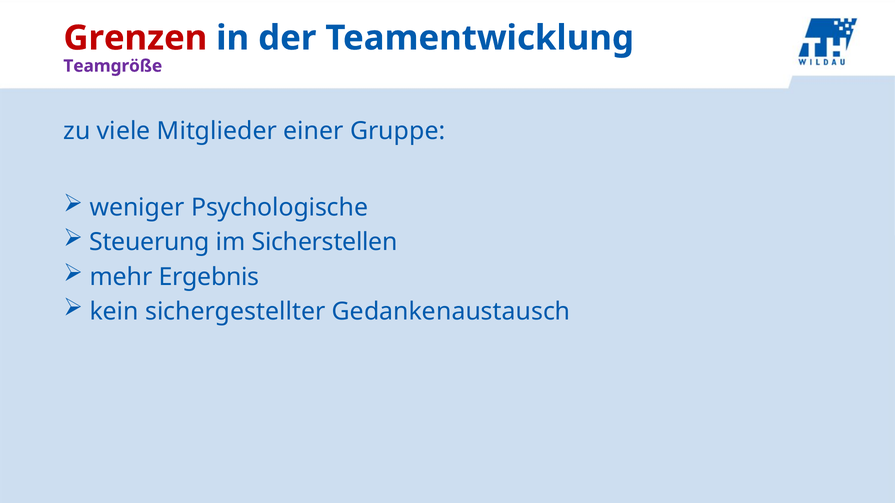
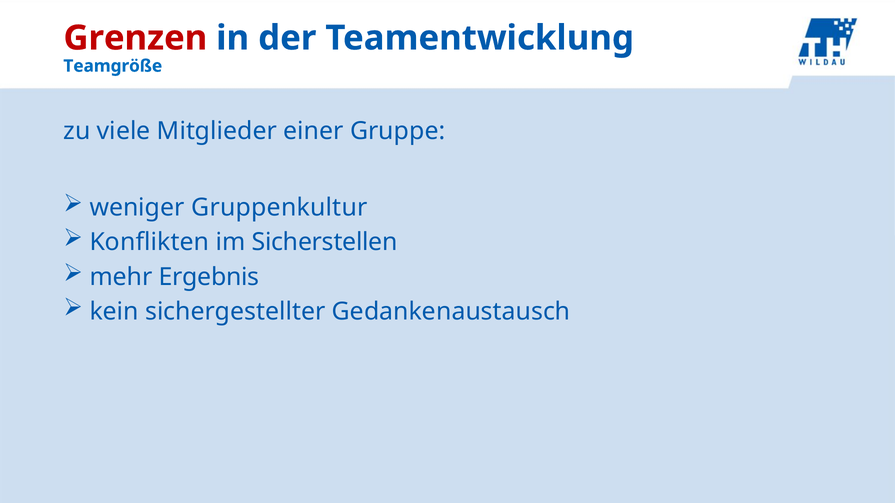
Teamgröße colour: purple -> blue (113, 66)
Psychologische: Psychologische -> Gruppenkultur (279, 208)
Steuerung: Steuerung -> Konflikten (149, 242)
